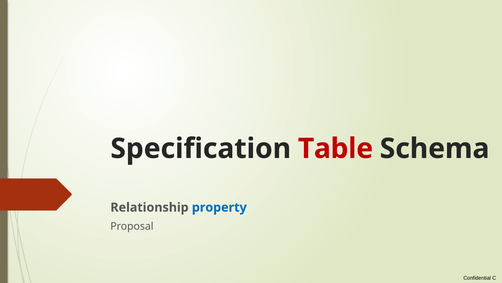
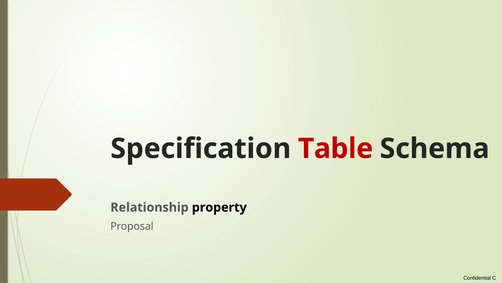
property colour: blue -> black (219, 207)
